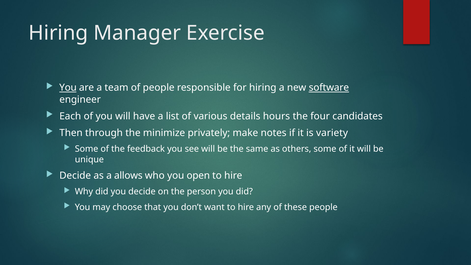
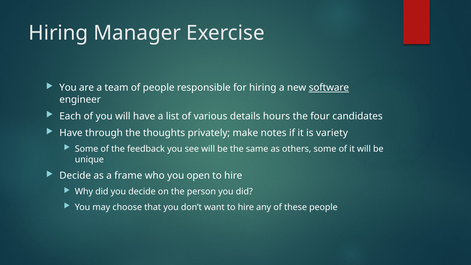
You underline: present -> none (68, 88)
Then: Then -> Have (71, 133)
minimize: minimize -> thoughts (164, 133)
allows: allows -> frame (128, 176)
